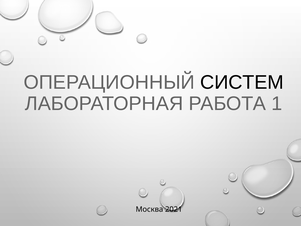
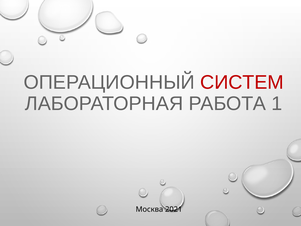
СИСТЕМ colour: black -> red (242, 82)
